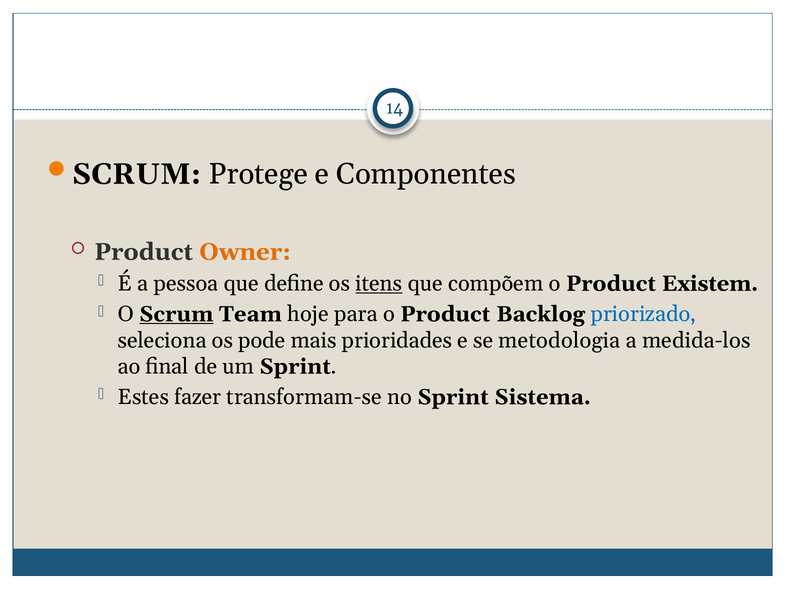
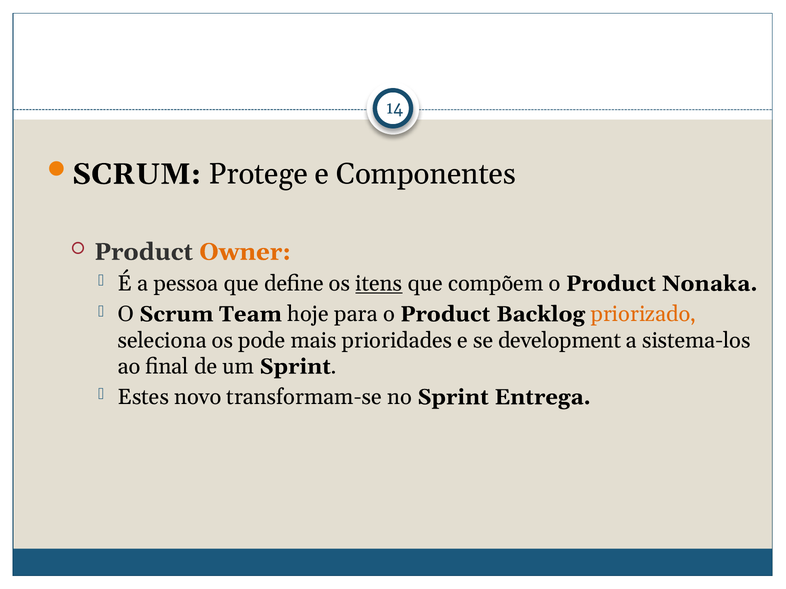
Existem: Existem -> Nonaka (710, 284)
Scrum underline: present -> none (176, 314)
priorizado colour: blue -> orange (643, 314)
metodologia: metodologia -> development (560, 341)
medida-los: medida-los -> sistema-los (696, 341)
fazer: fazer -> novo (198, 397)
Sistema: Sistema -> Entrega (543, 397)
